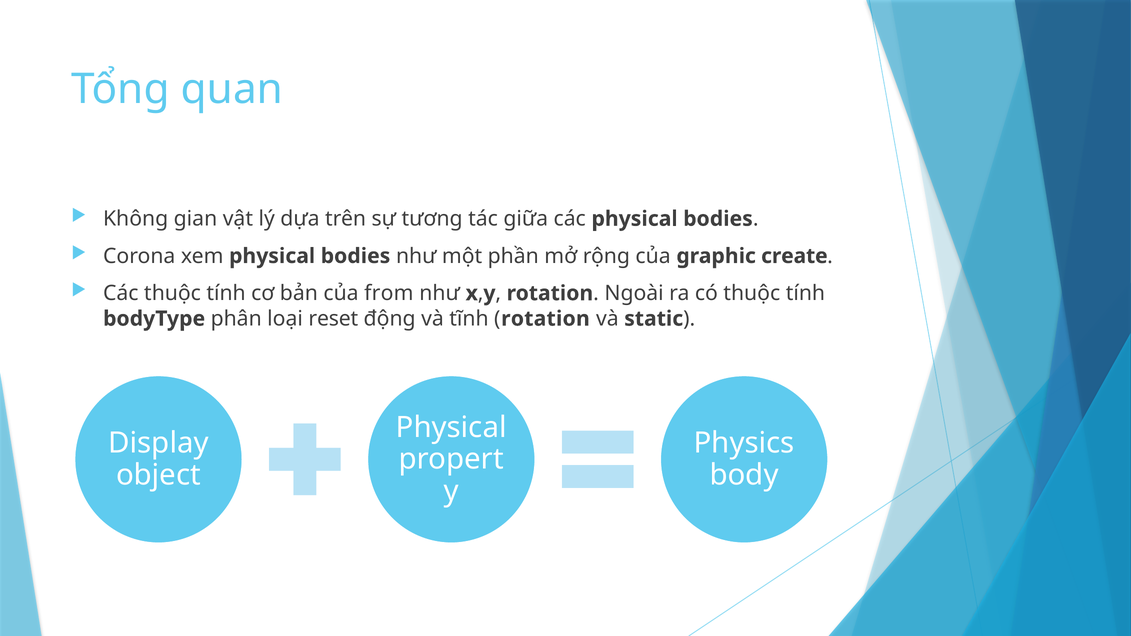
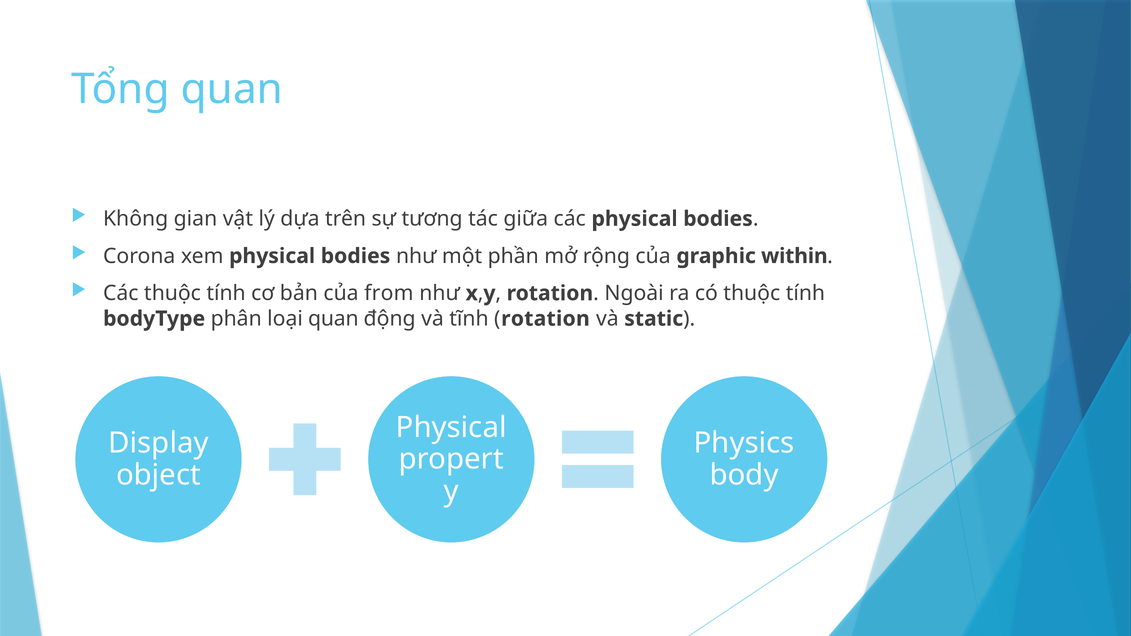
create: create -> within (794, 256)
loại reset: reset -> quan (333, 319)
